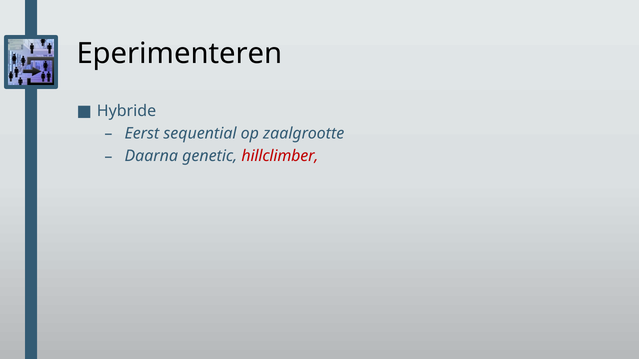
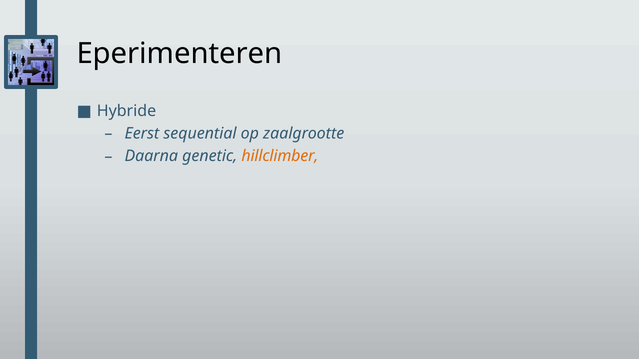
hillclimber colour: red -> orange (280, 156)
